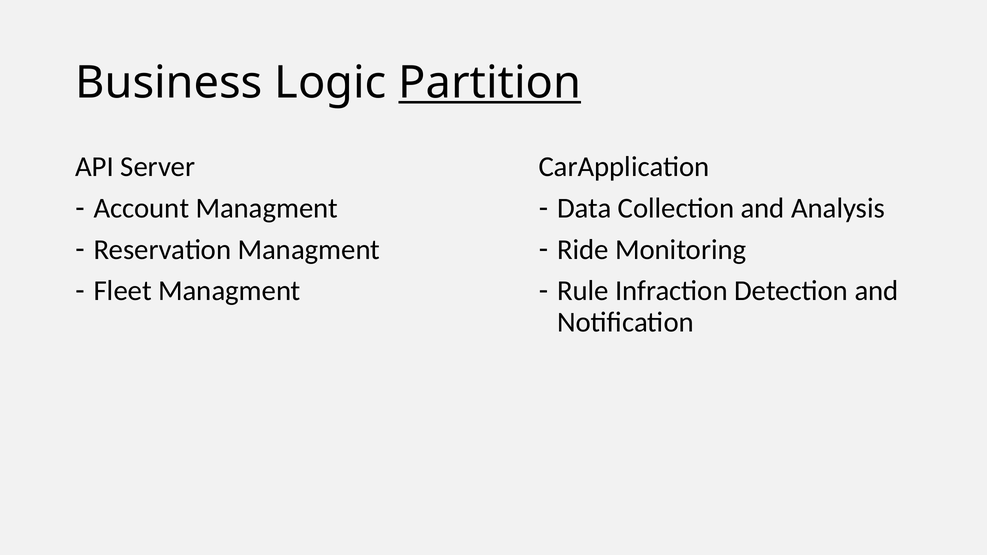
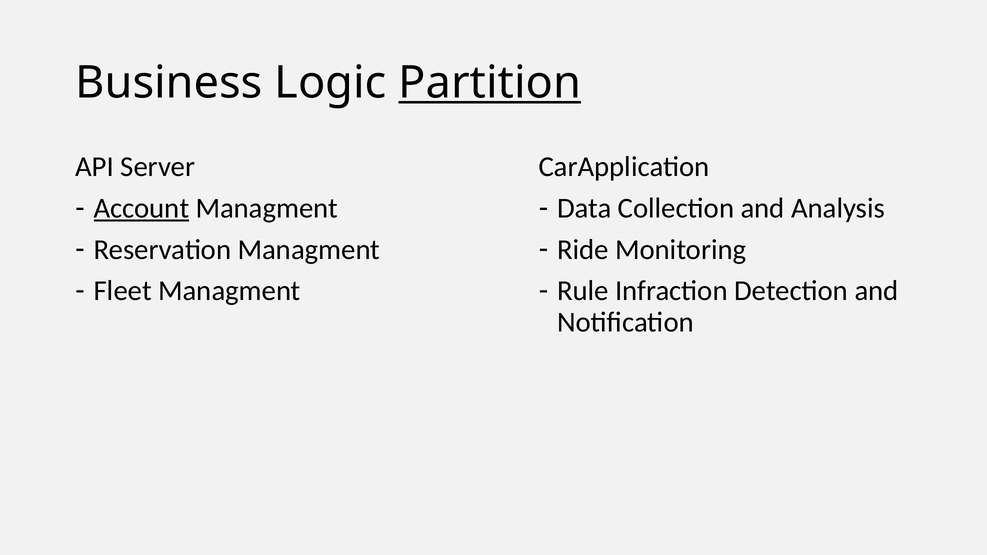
Account underline: none -> present (141, 208)
